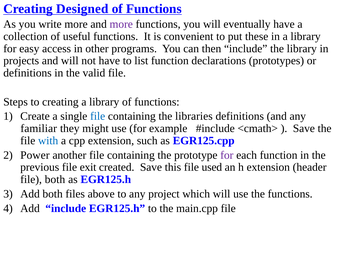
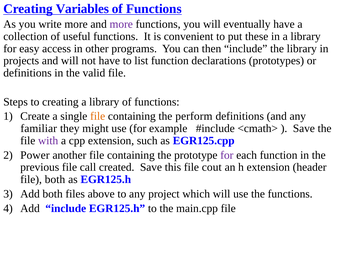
Designed: Designed -> Variables (82, 9)
file colour: blue -> orange (98, 116)
libraries: libraries -> perform (194, 116)
with colour: blue -> purple (48, 141)
exit: exit -> call (88, 167)
used: used -> cout (212, 167)
